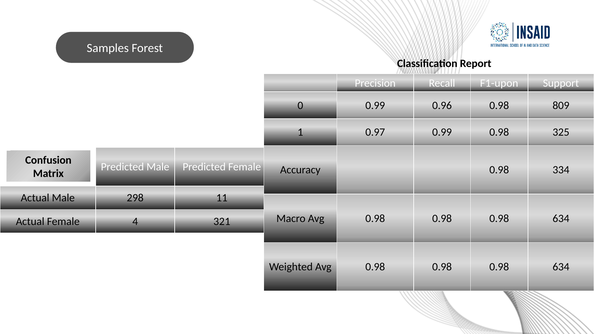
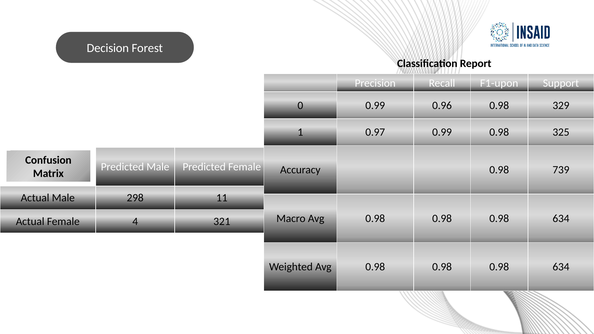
Samples: Samples -> Decision (108, 48)
809: 809 -> 329 (561, 105)
334: 334 -> 739 (561, 170)
